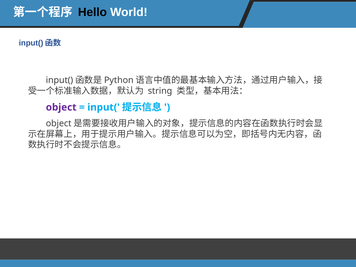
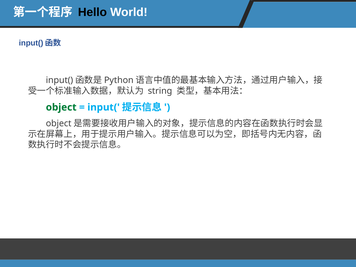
object colour: purple -> green (61, 107)
